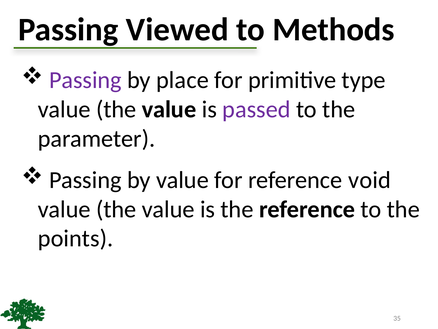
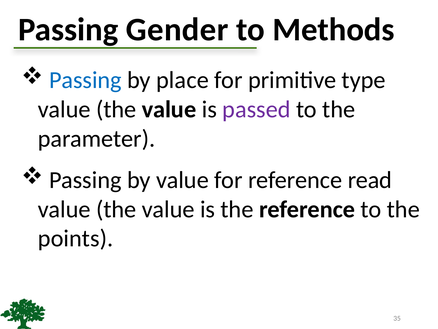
Viewed: Viewed -> Gender (177, 30)
Passing colour: purple -> blue (85, 80)
void: void -> read (370, 180)
